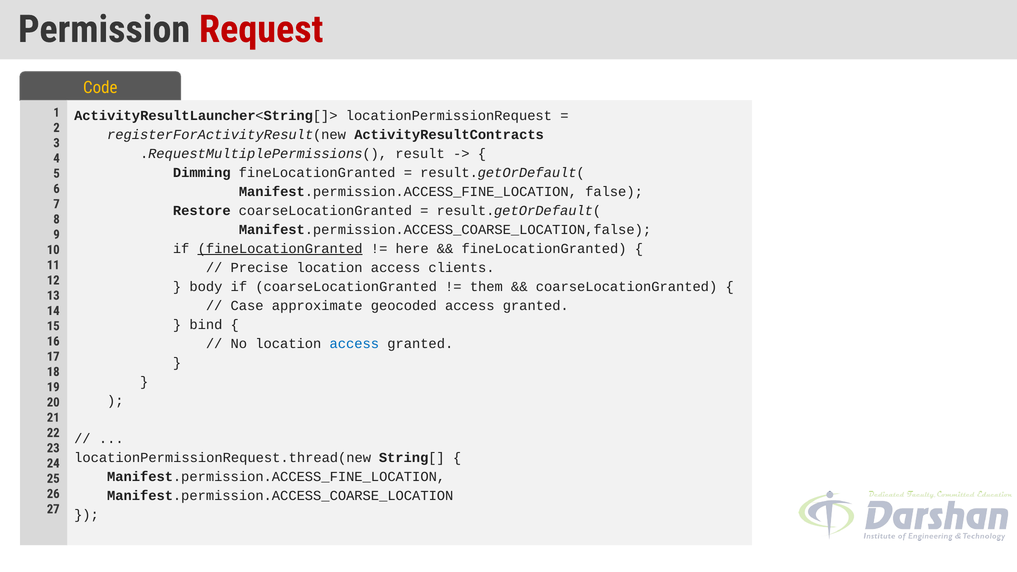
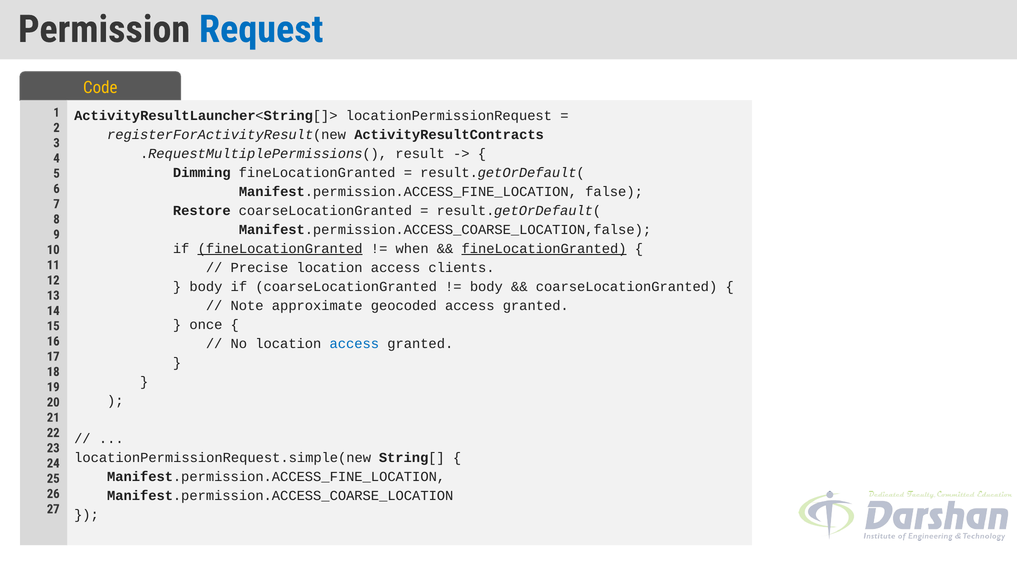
Request colour: red -> blue (261, 29)
here: here -> when (412, 249)
fineLocationGranted underline: none -> present (544, 249)
them: them -> body (486, 287)
Case: Case -> Note (247, 306)
bind: bind -> once (206, 325)
locationPermissionRequest.thread(new: locationPermissionRequest.thread(new -> locationPermissionRequest.simple(new (223, 458)
